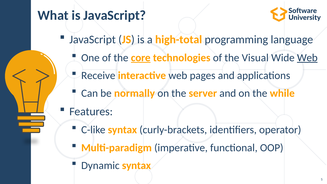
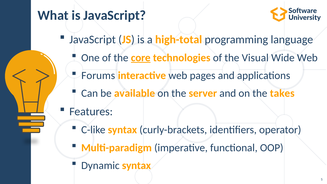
Web underline: present -> none (307, 58)
Receive: Receive -> Forums (98, 75)
normally: normally -> available (135, 93)
while: while -> takes (282, 93)
